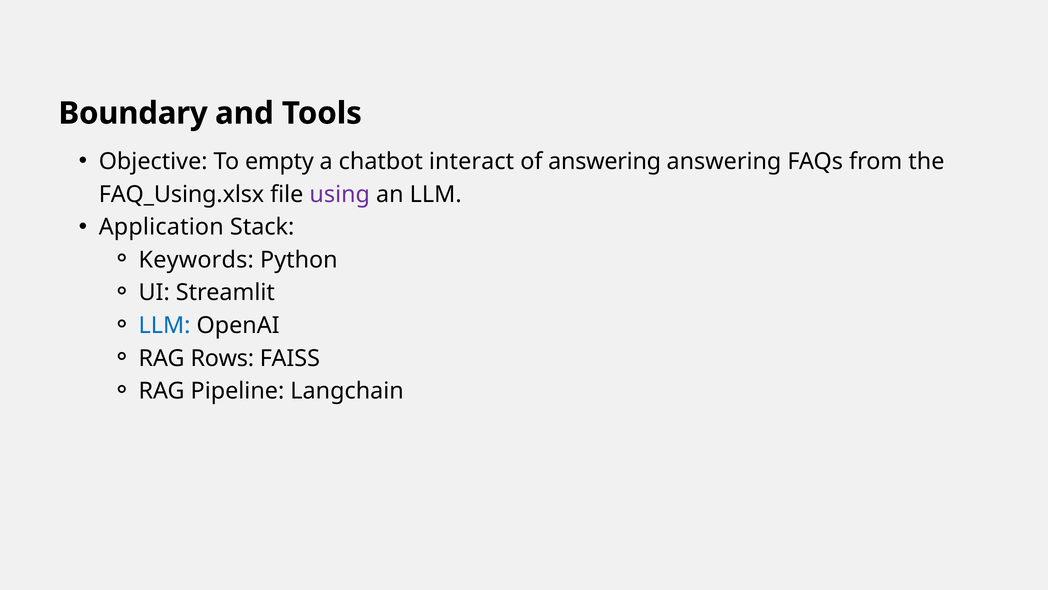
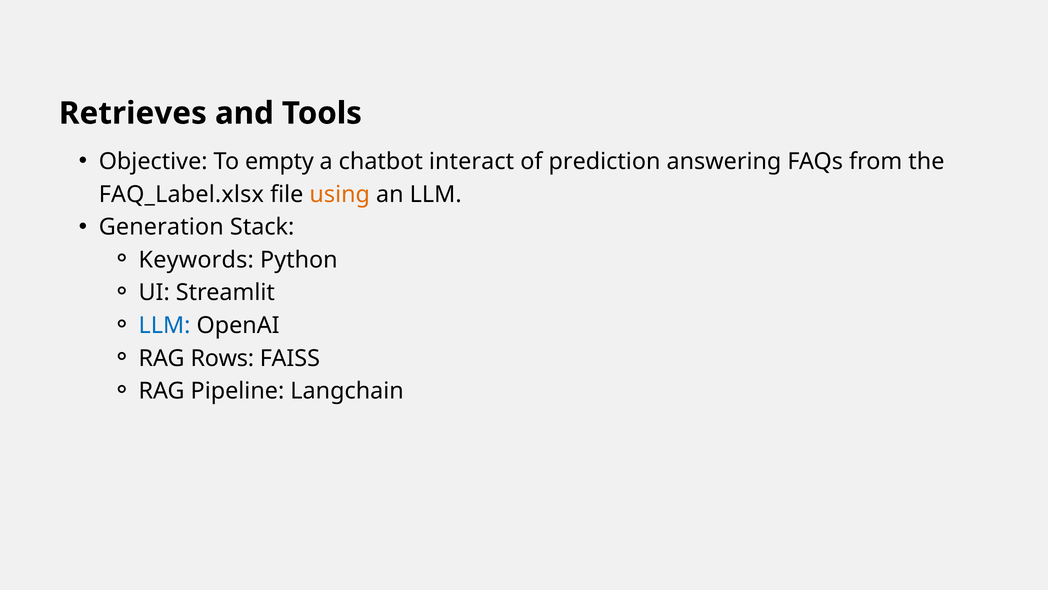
Boundary: Boundary -> Retrieves (133, 113)
of answering: answering -> prediction (605, 161)
FAQ_Using.xlsx: FAQ_Using.xlsx -> FAQ_Label.xlsx (181, 194)
using colour: purple -> orange (340, 194)
Application: Application -> Generation (161, 227)
